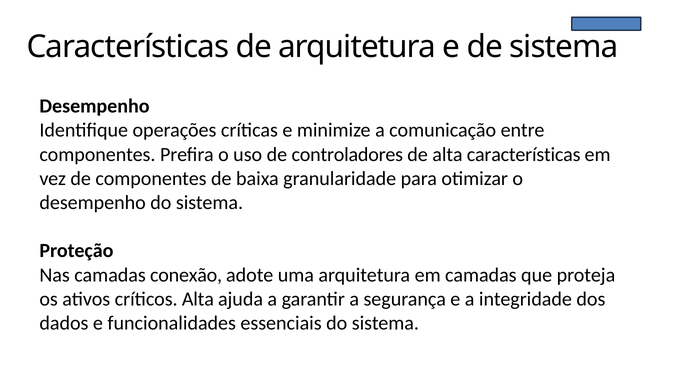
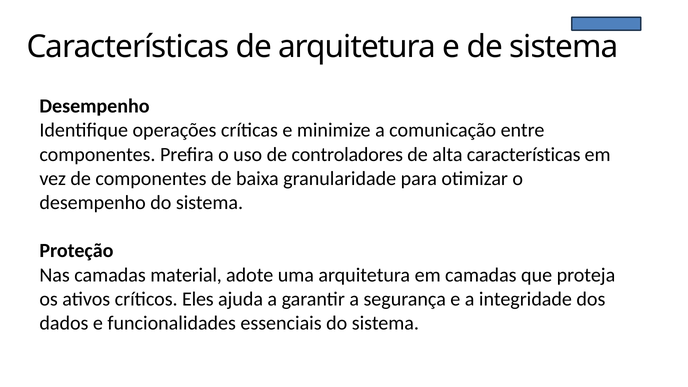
conexão: conexão -> material (186, 275)
críticos Alta: Alta -> Eles (198, 299)
